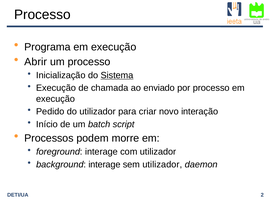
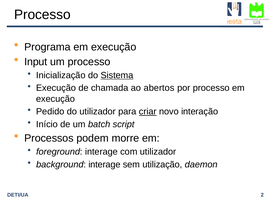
Abrir: Abrir -> Input (36, 62)
enviado: enviado -> abertos (159, 88)
criar underline: none -> present (148, 112)
sem utilizador: utilizador -> utilização (162, 164)
